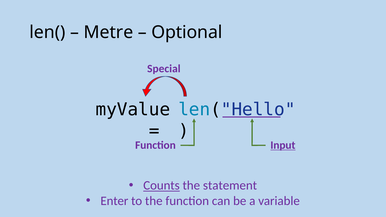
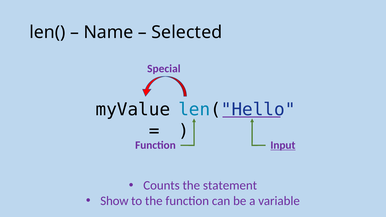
Metre: Metre -> Name (108, 32)
Optional: Optional -> Selected (187, 32)
Counts underline: present -> none (161, 186)
Enter: Enter -> Show (114, 201)
